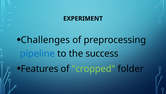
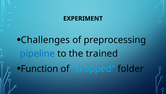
success: success -> trained (102, 53)
Features: Features -> Function (40, 68)
cropped colour: light green -> light blue (94, 68)
